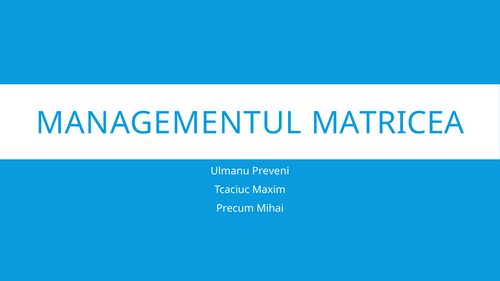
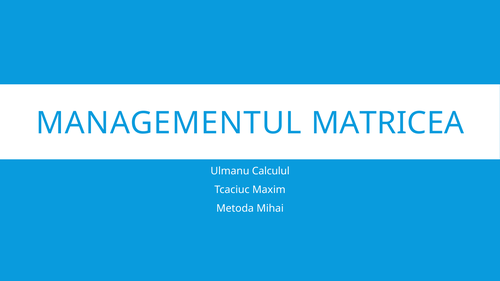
Preveni: Preveni -> Calculul (271, 171)
Precum: Precum -> Metoda (235, 208)
